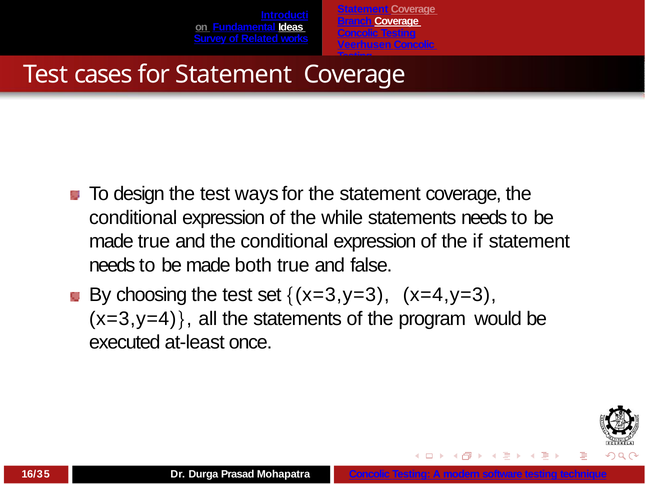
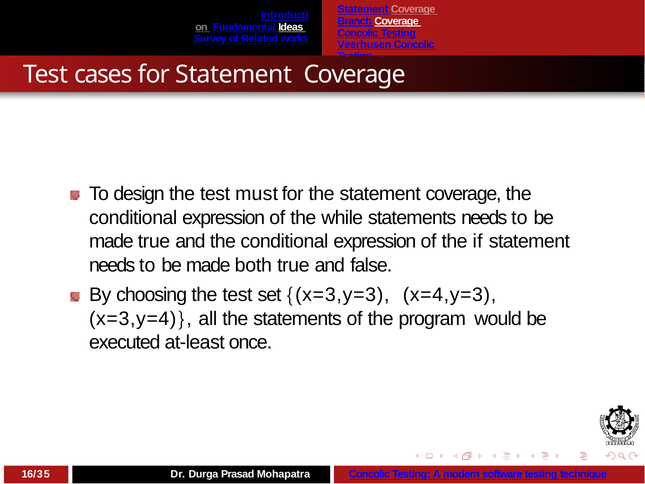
ways: ways -> must (257, 194)
